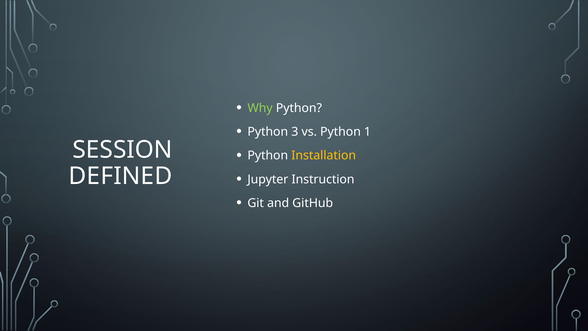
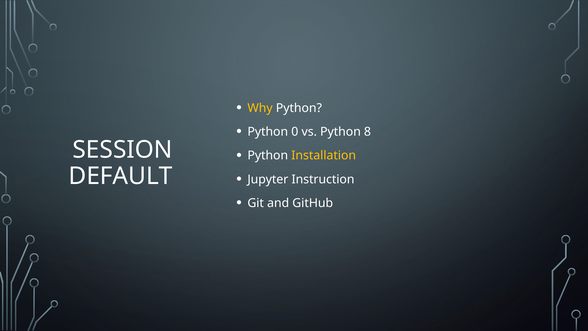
Why colour: light green -> yellow (260, 108)
3: 3 -> 0 (295, 132)
1: 1 -> 8 (368, 132)
DEFINED: DEFINED -> DEFAULT (121, 176)
